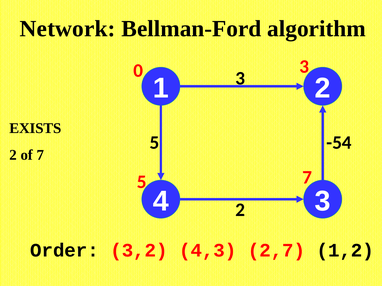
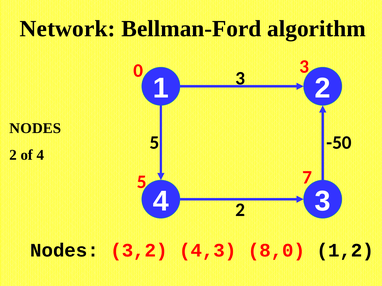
EXISTS: EXISTS -> NODES (35, 129)
-54: -54 -> -50 (339, 143)
of 7: 7 -> 4 (40, 155)
Order: Order -> Nodes (64, 251)
2,7: 2,7 -> 8,0 (276, 251)
